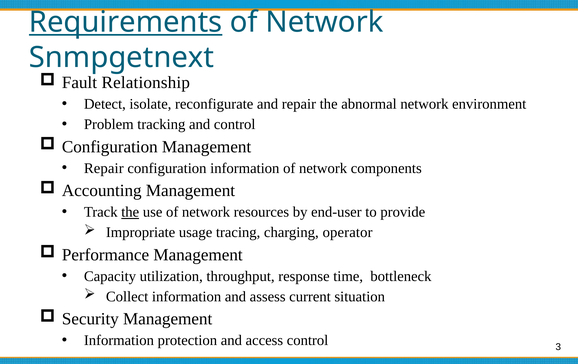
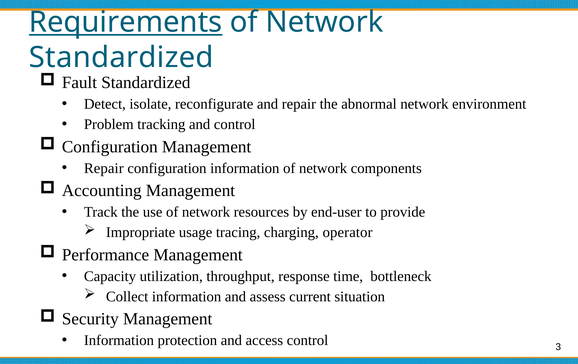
Snmpgetnext: Snmpgetnext -> Standardized (121, 57)
Fault Relationship: Relationship -> Standardized (146, 83)
the underline: present -> none (130, 212)
